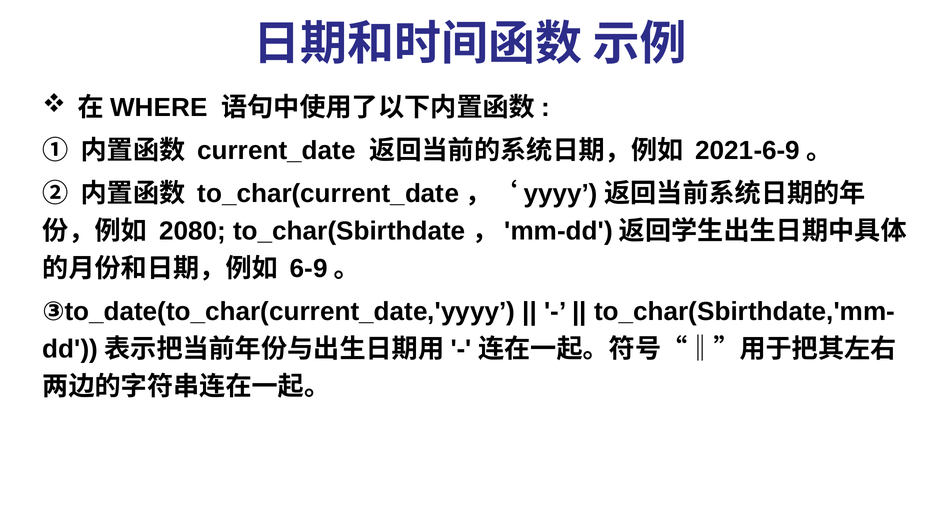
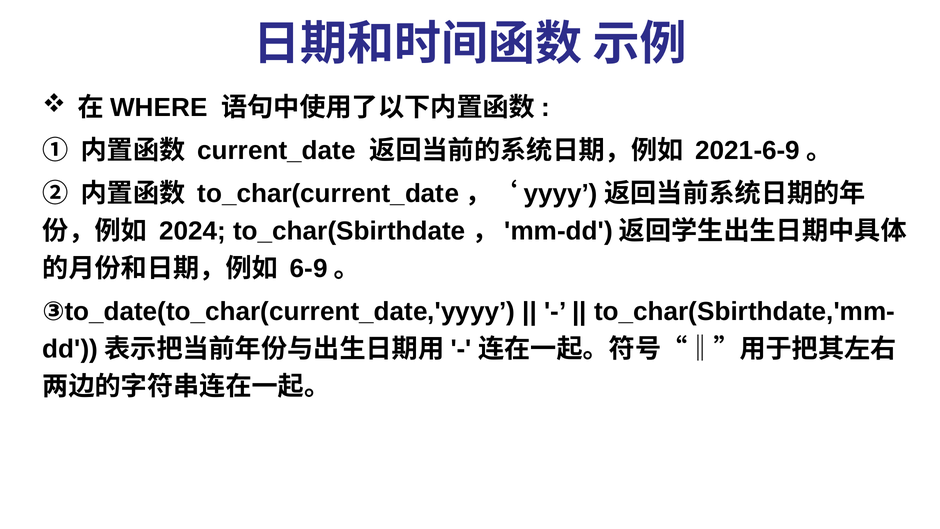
2080: 2080 -> 2024 (193, 231)
